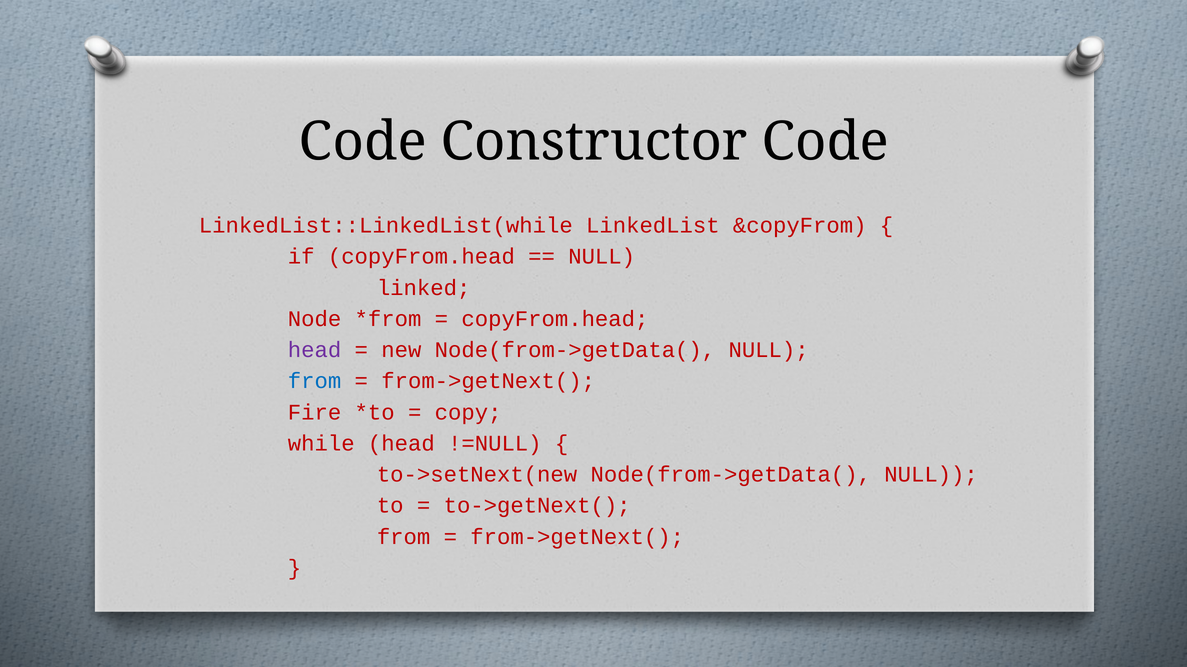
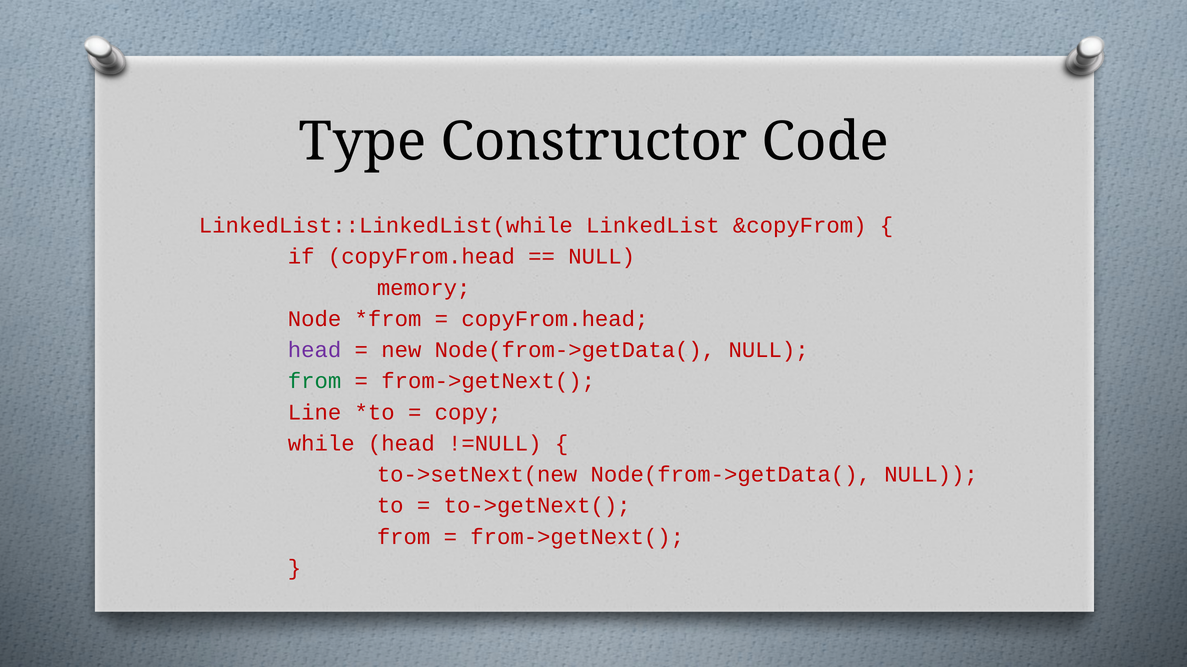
Code: Code -> Type (363, 142)
linked: linked -> memory (424, 288)
from colour: blue -> green (315, 381)
Fire: Fire -> Line (315, 413)
